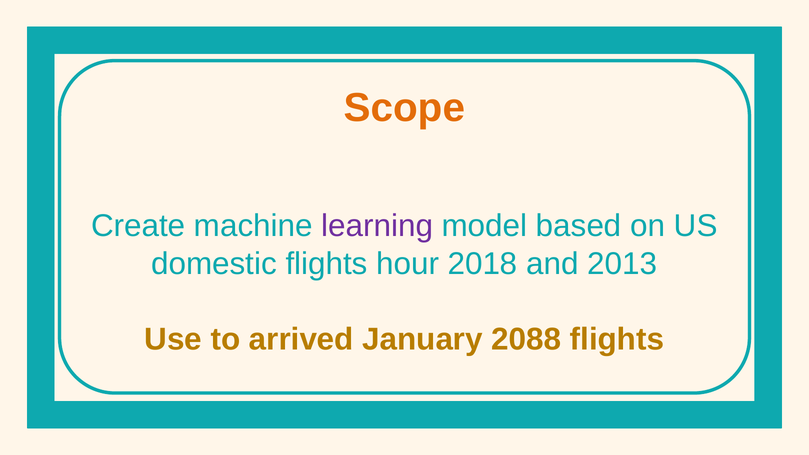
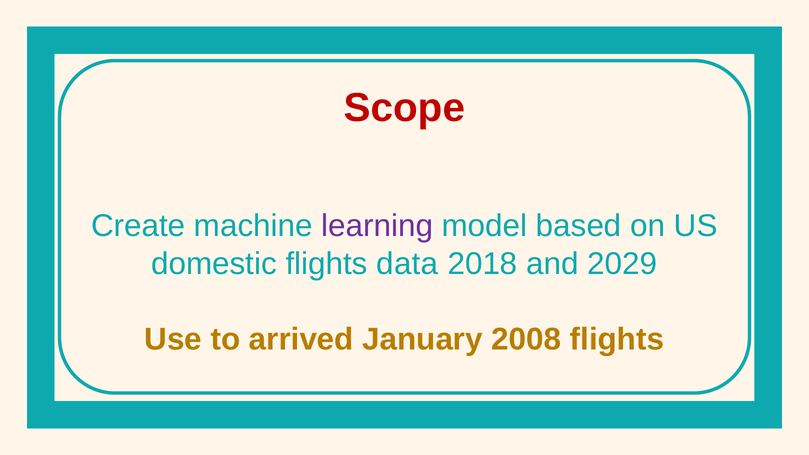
Scope colour: orange -> red (404, 108)
hour: hour -> data (407, 264)
2013: 2013 -> 2029 (622, 264)
2088: 2088 -> 2008 (526, 339)
